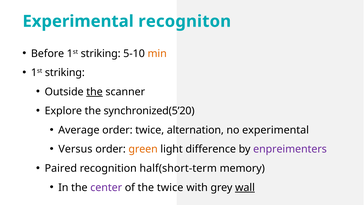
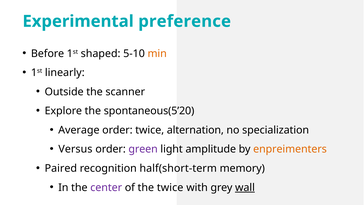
recogniton: recogniton -> preference (185, 21)
Before 1st striking: striking -> shaped (101, 53)
striking: striking -> linearly (65, 73)
the underline: present -> none (95, 92)
synchronized(5’20: synchronized(5’20 -> spontaneous(5’20 (149, 111)
no experimental: experimental -> specialization (276, 130)
green colour: orange -> purple (143, 149)
difference: difference -> amplitude (211, 149)
enpreimenters colour: purple -> orange (290, 149)
